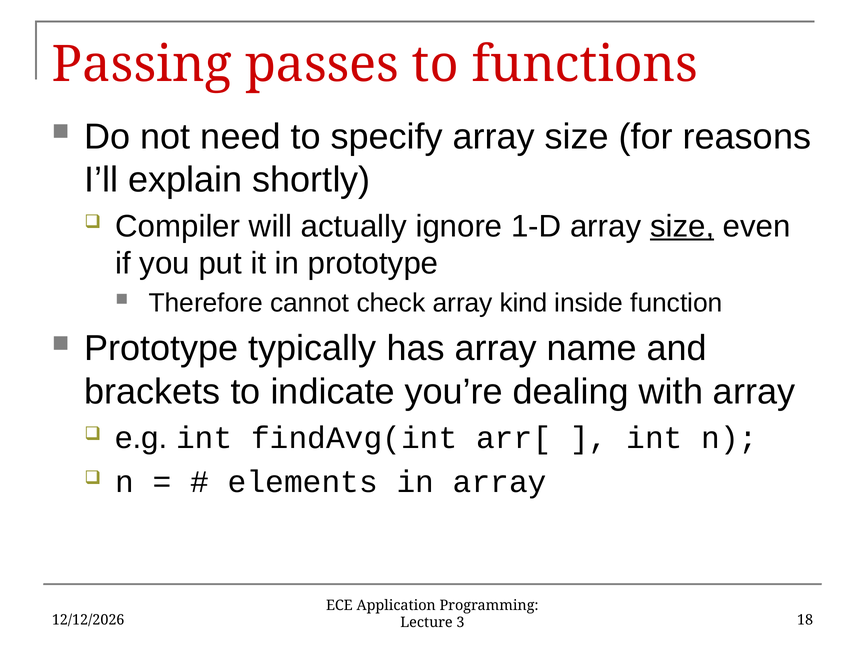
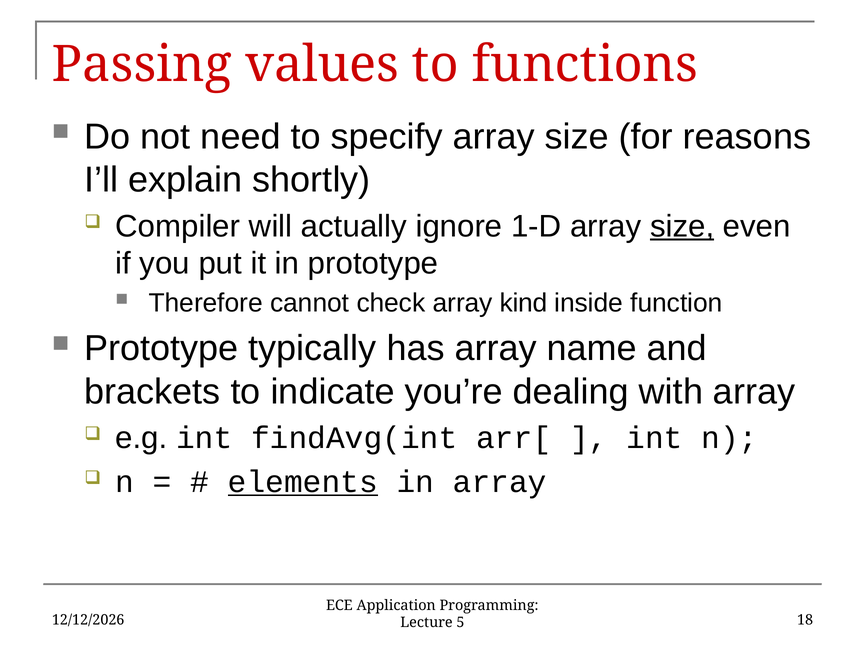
passes: passes -> values (322, 64)
elements underline: none -> present (303, 482)
3: 3 -> 5 (460, 622)
